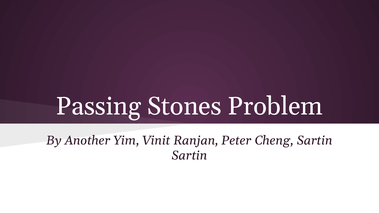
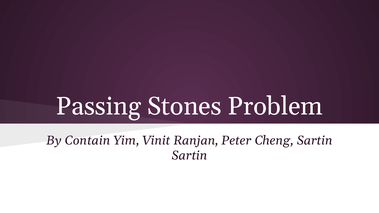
Another: Another -> Contain (87, 140)
